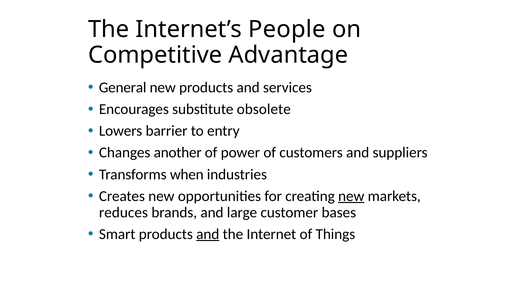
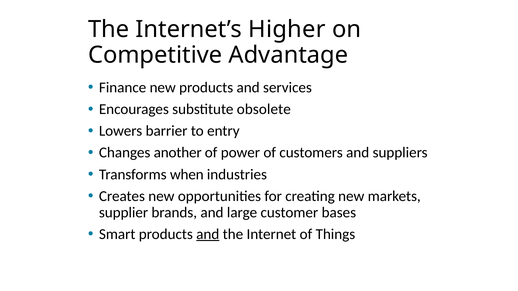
People: People -> Higher (287, 29)
General: General -> Finance (123, 88)
new underline: present -> none (351, 196)
reduces: reduces -> supplier (124, 213)
